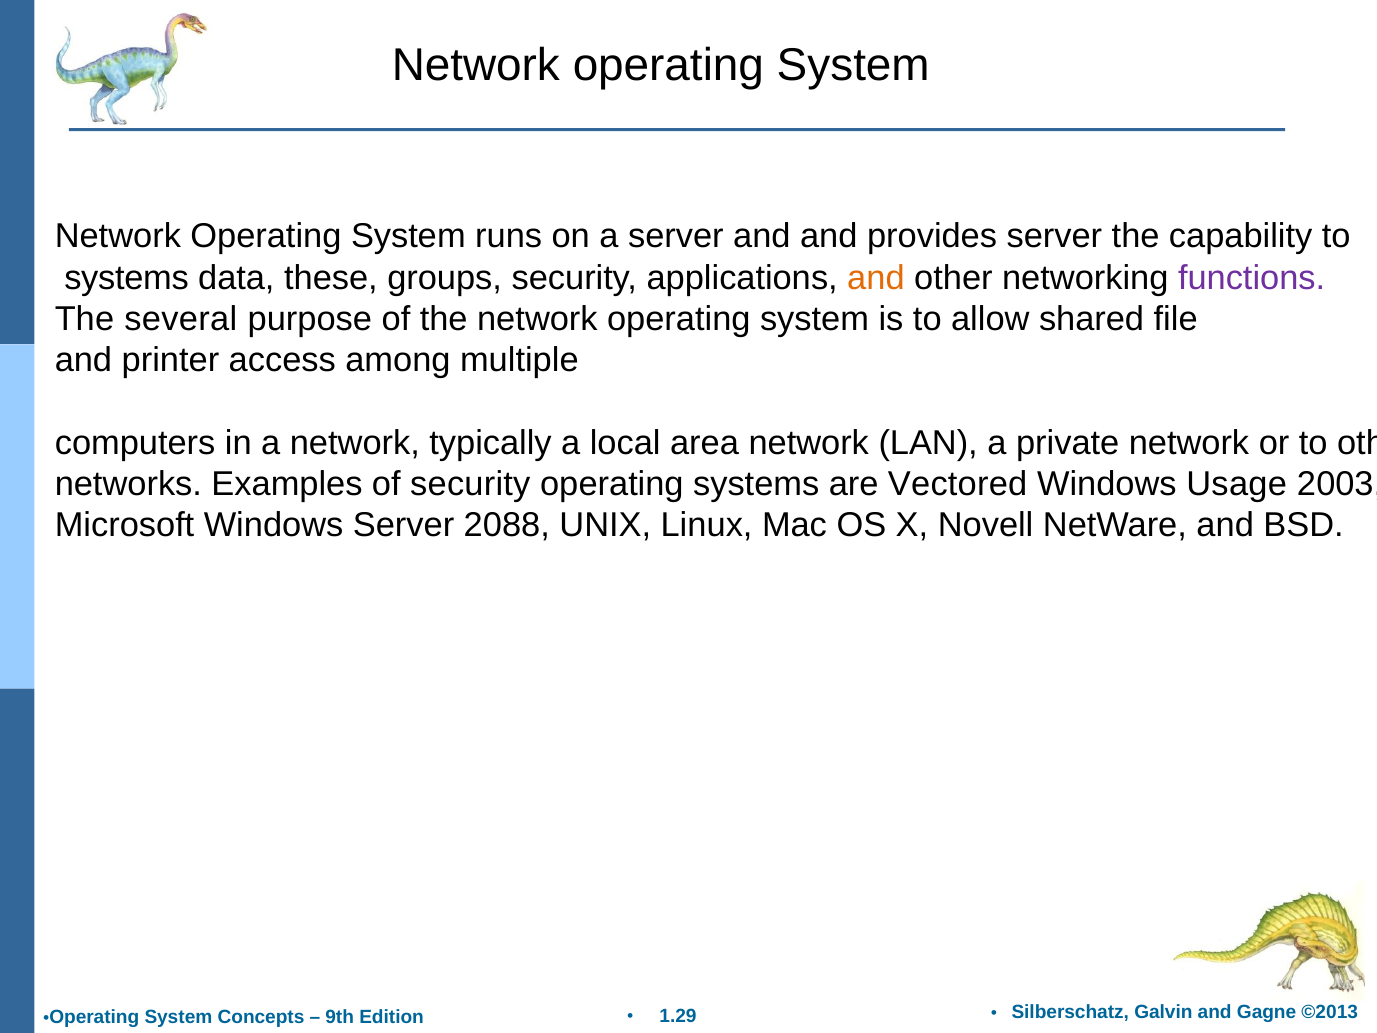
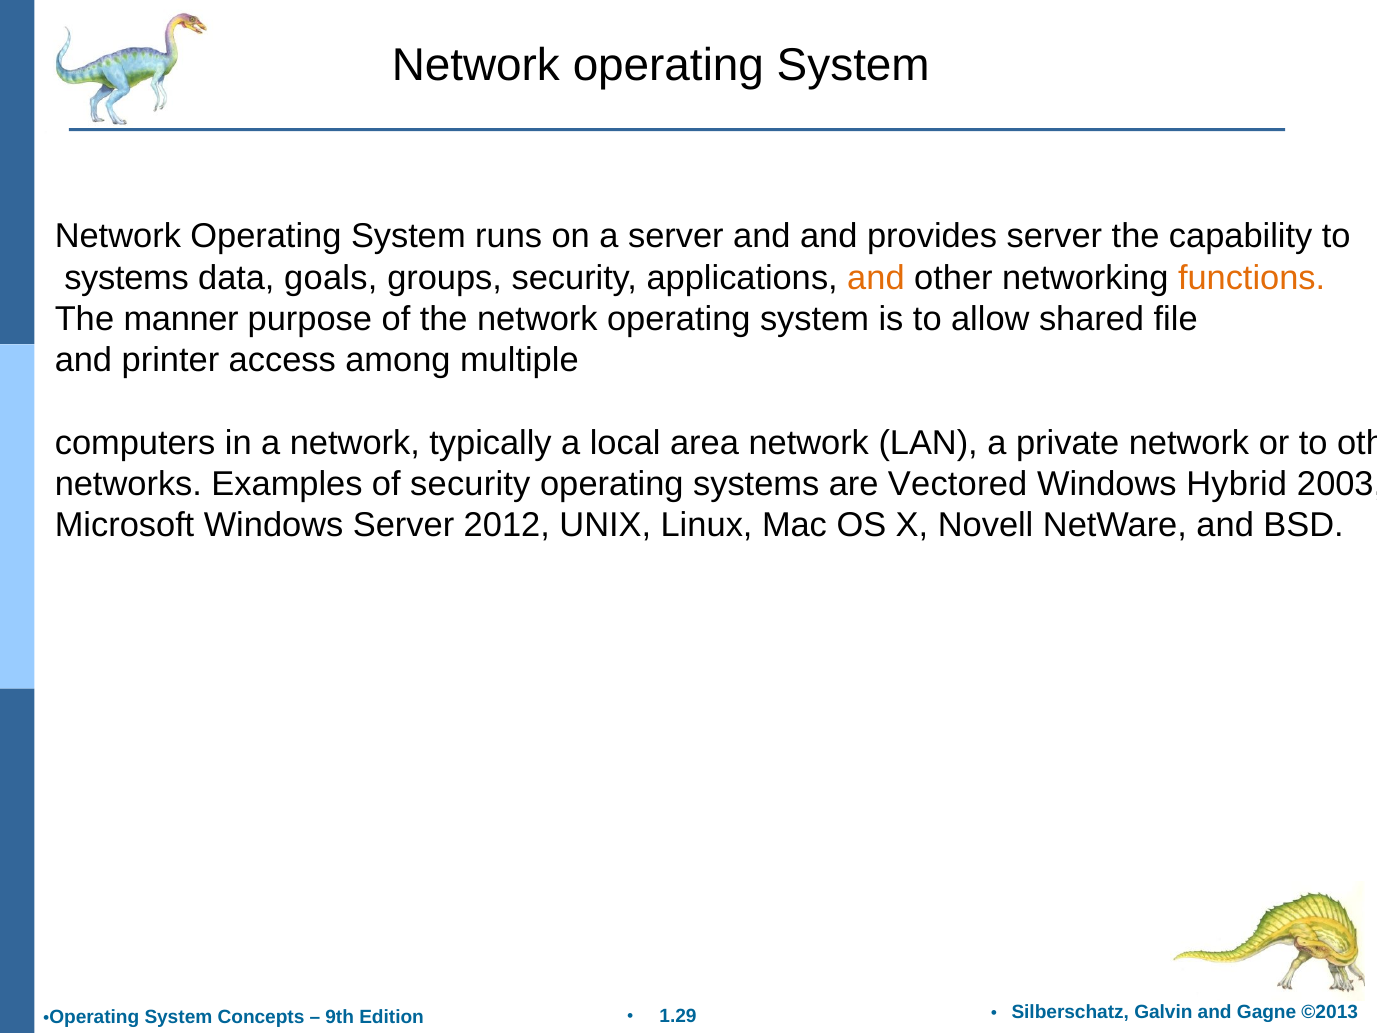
these: these -> goals (331, 278)
functions colour: purple -> orange (1252, 278)
several: several -> manner (181, 319)
Usage: Usage -> Hybrid (1237, 484)
2088: 2088 -> 2012 (507, 526)
